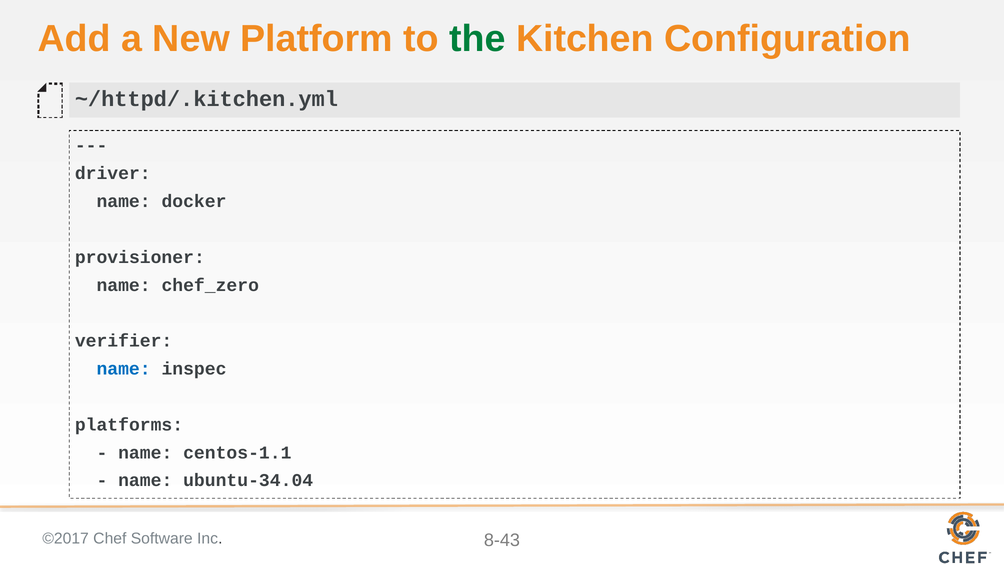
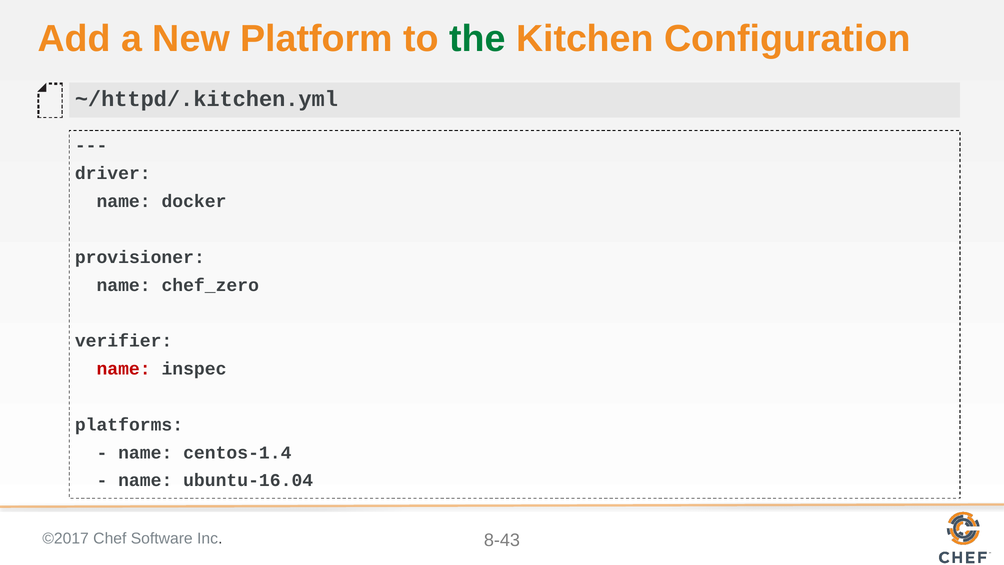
name colour: blue -> red (124, 369)
centos-1.1: centos-1.1 -> centos-1.4 (237, 452)
ubuntu-34.04: ubuntu-34.04 -> ubuntu-16.04 (248, 480)
